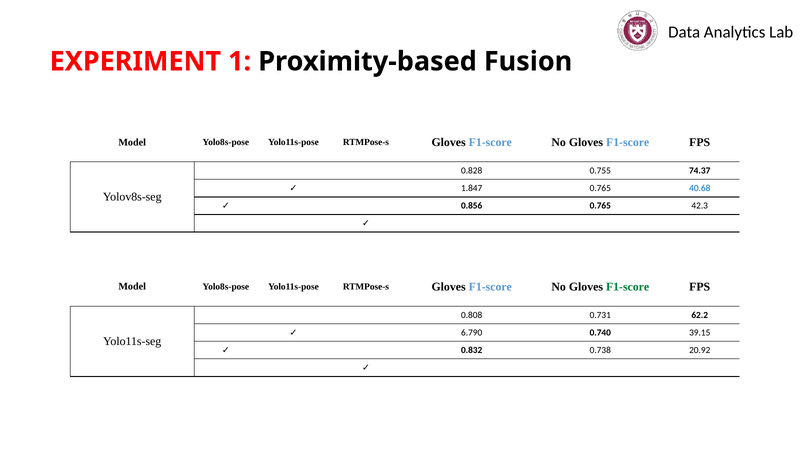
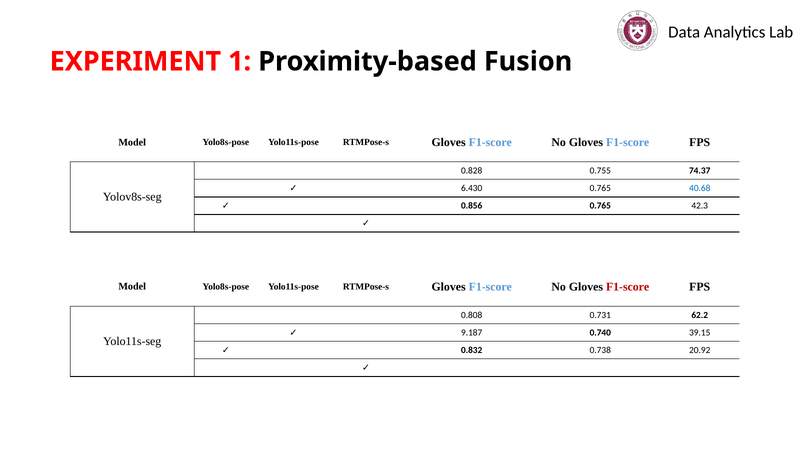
1.847: 1.847 -> 6.430 (472, 188)
F1-score colour: green -> red (628, 286)
6.790: 6.790 -> 9.187 (472, 332)
